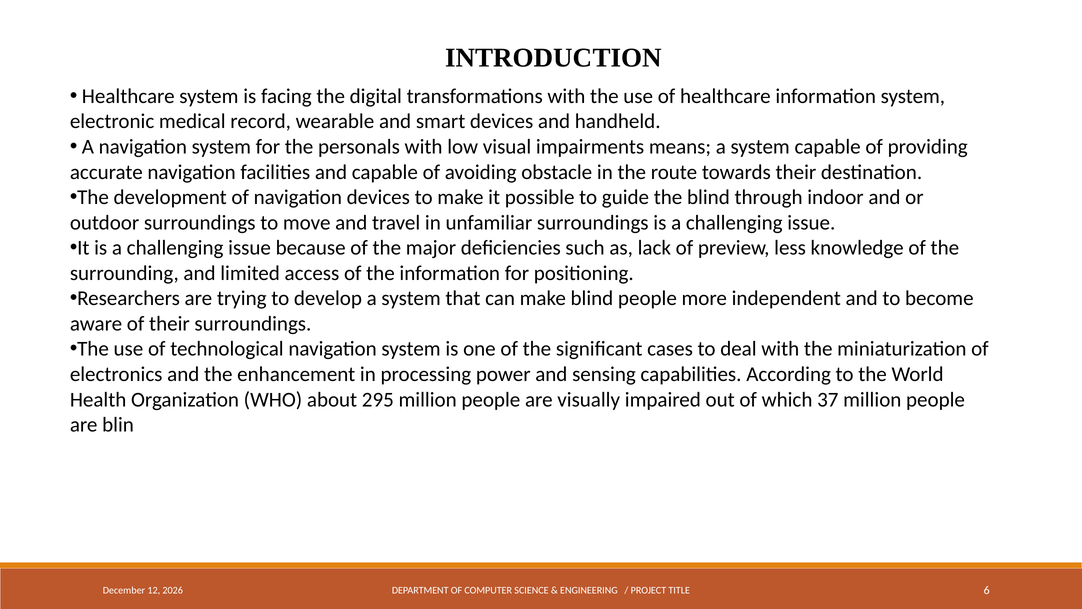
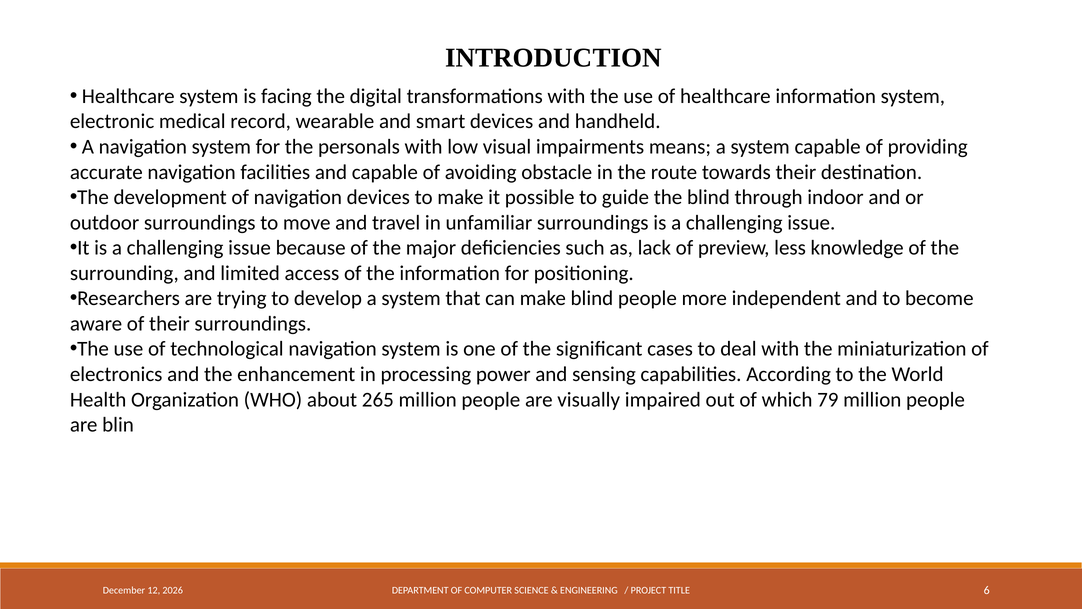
295: 295 -> 265 (378, 399)
37: 37 -> 79 (828, 399)
